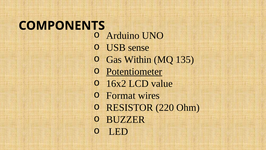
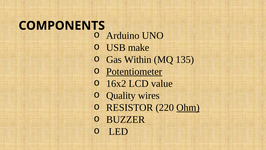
sense: sense -> make (139, 48)
Format: Format -> Quality (121, 95)
Ohm underline: none -> present (188, 107)
